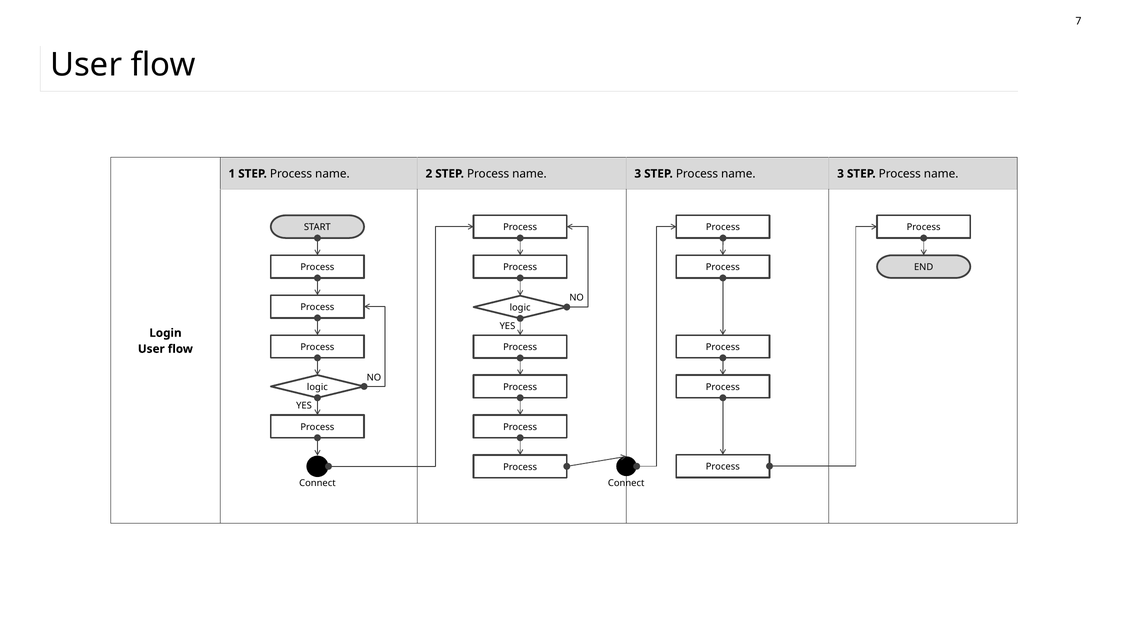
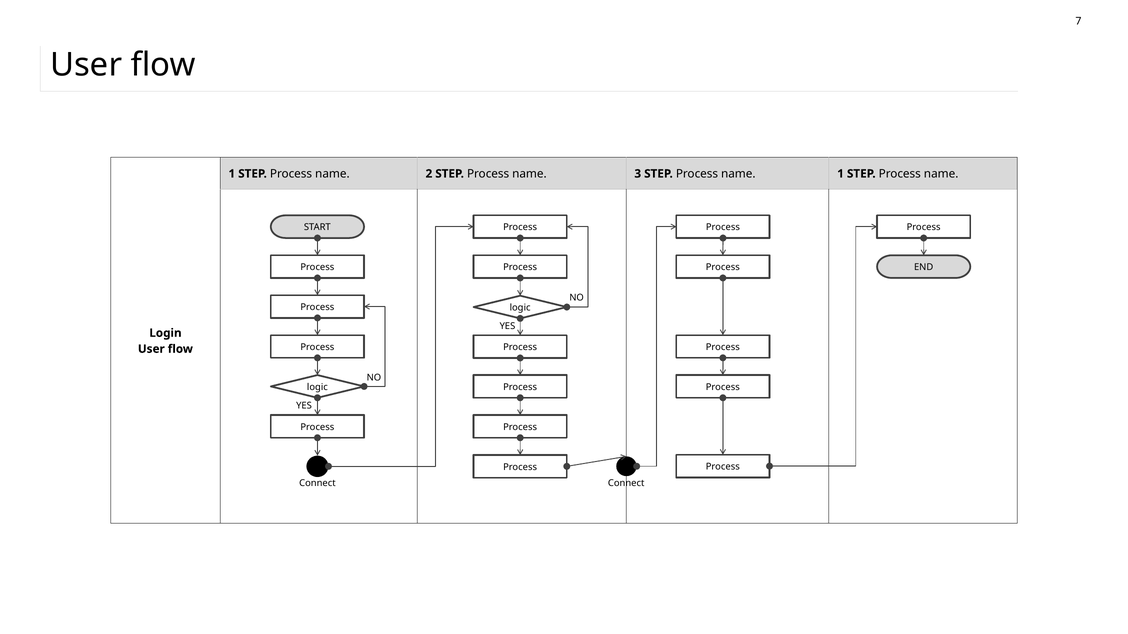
3: 3 -> 1 (841, 174)
